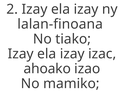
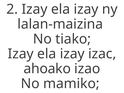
lalan-finoana: lalan-finoana -> lalan-maizina (60, 24)
